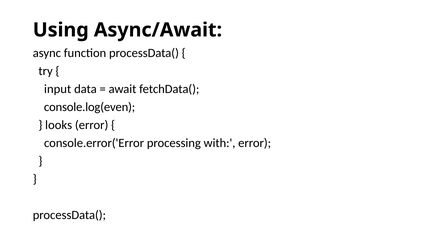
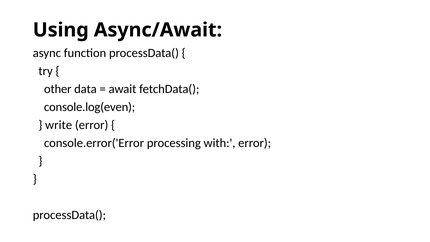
input: input -> other (58, 89)
looks: looks -> write (59, 125)
